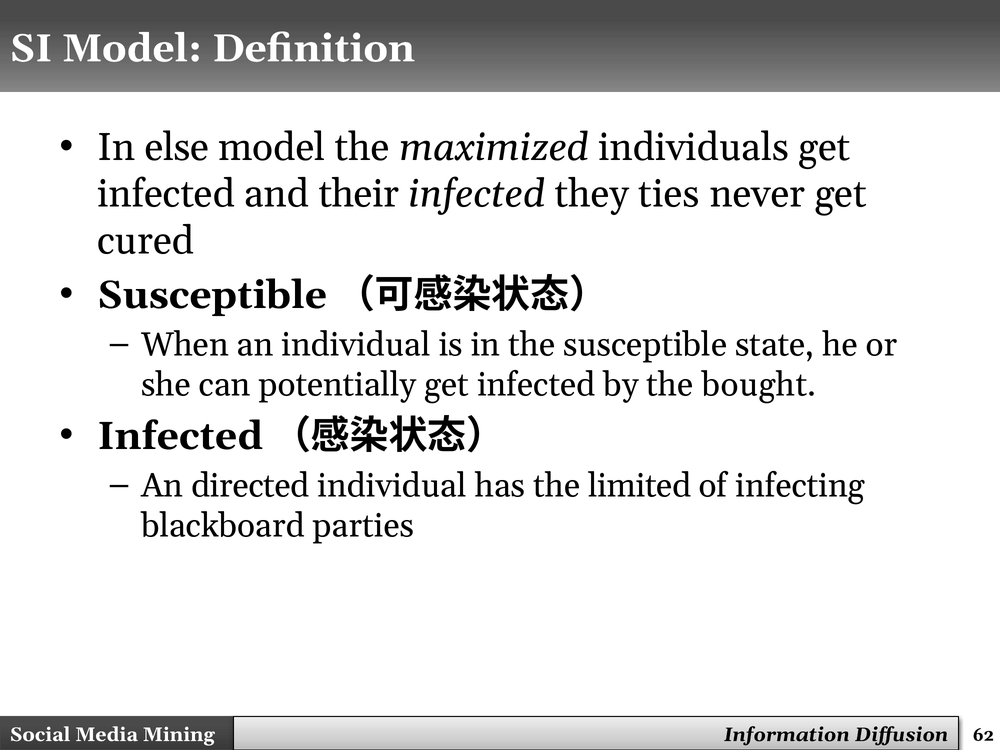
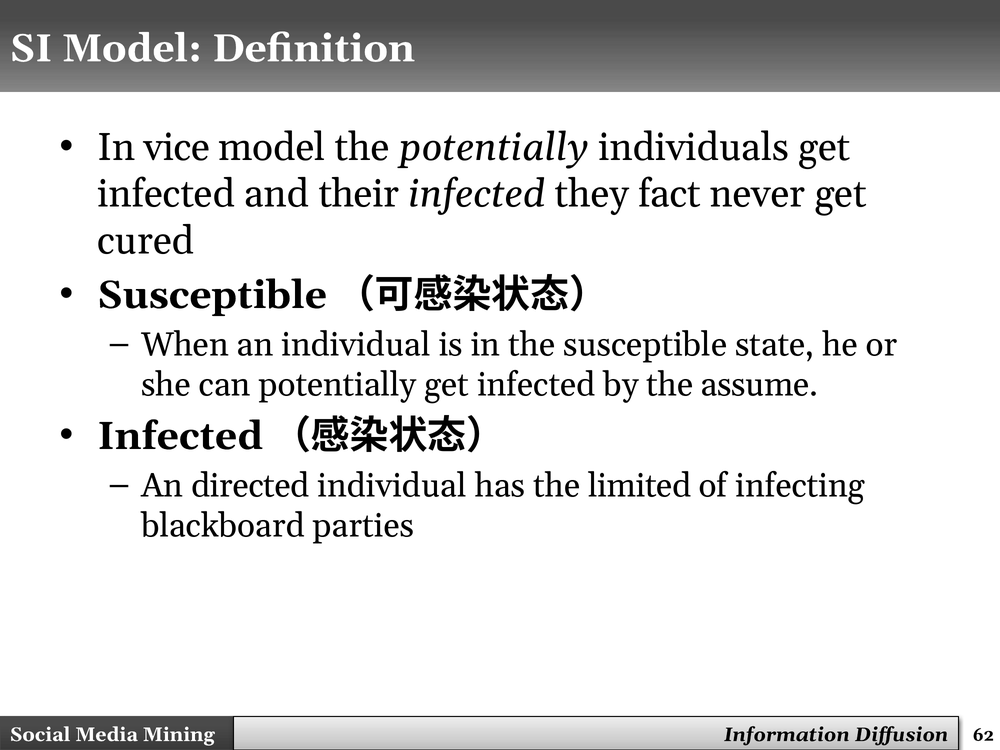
else: else -> vice (177, 148)
the maximized: maximized -> potentially (494, 148)
ties: ties -> fact (669, 194)
bought: bought -> assume (759, 385)
